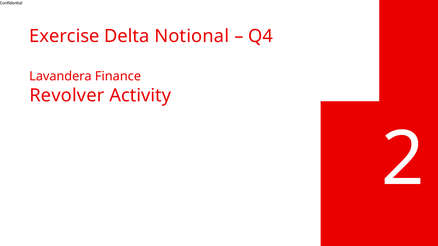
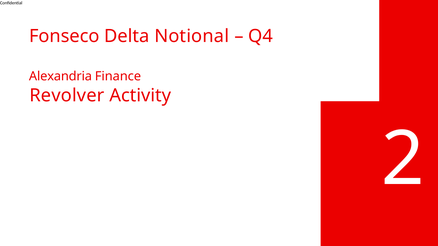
Exercise: Exercise -> Fonseco (64, 36)
Lavandera: Lavandera -> Alexandria (60, 76)
